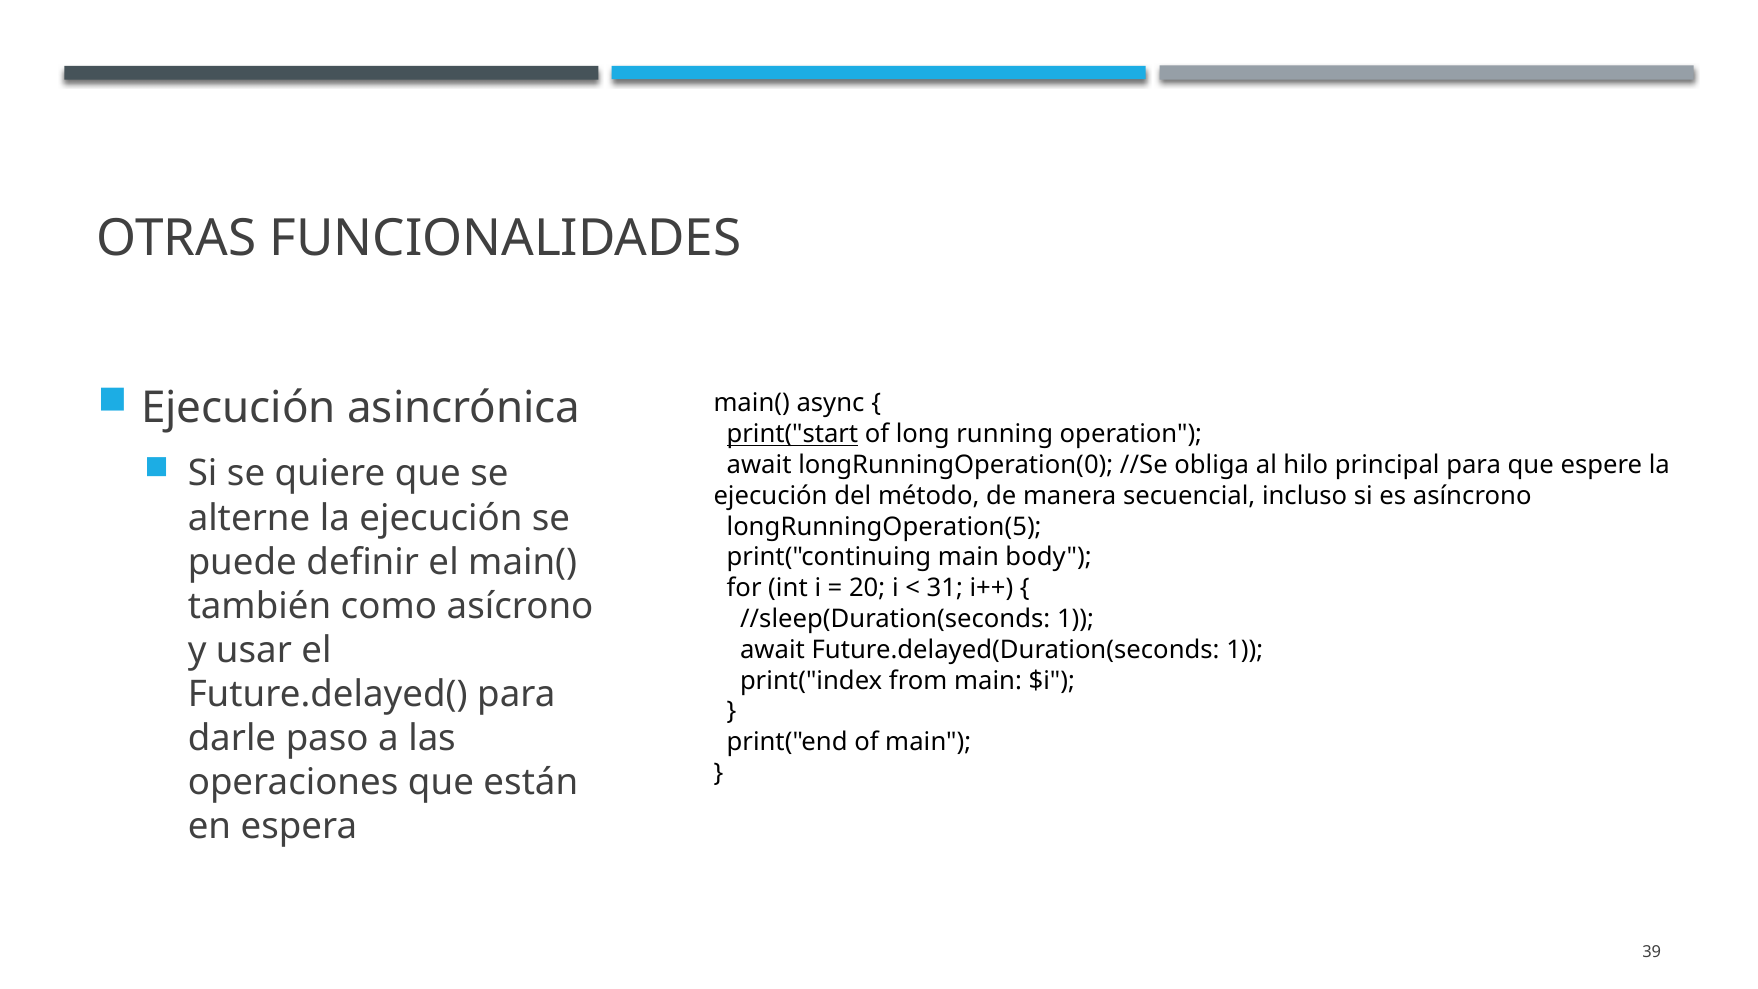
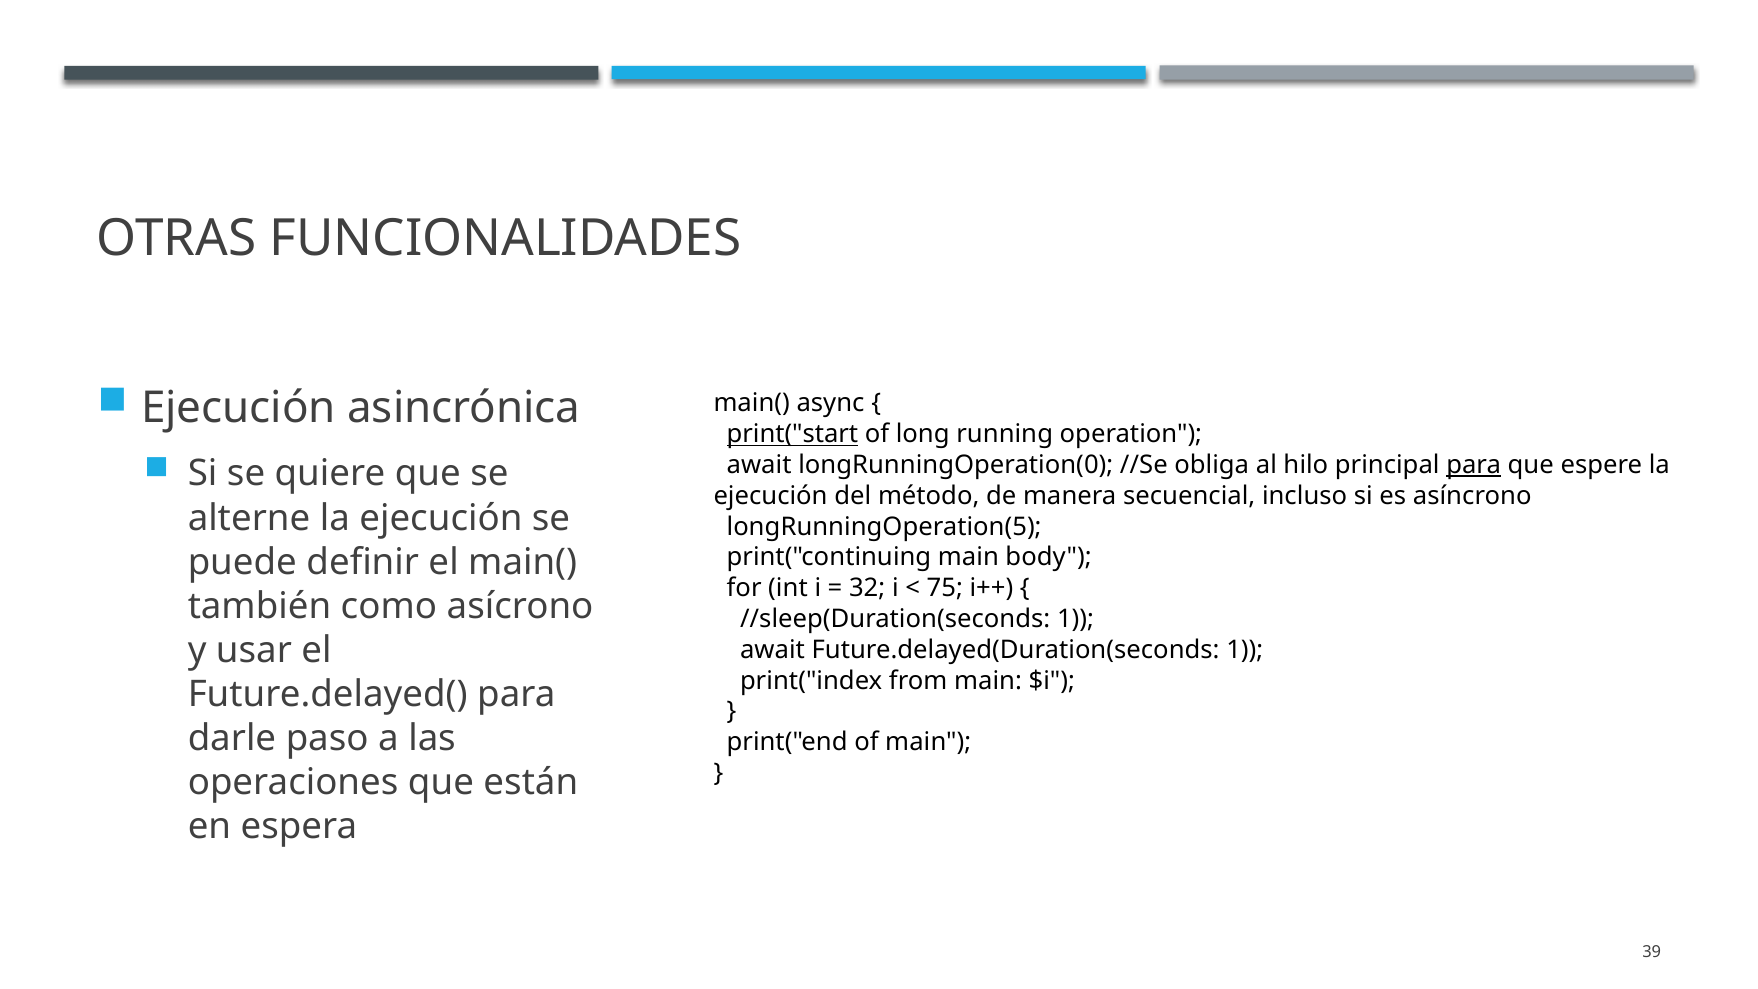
para underline: none -> present (1474, 465)
20: 20 -> 32 (867, 588)
31: 31 -> 75 (945, 588)
